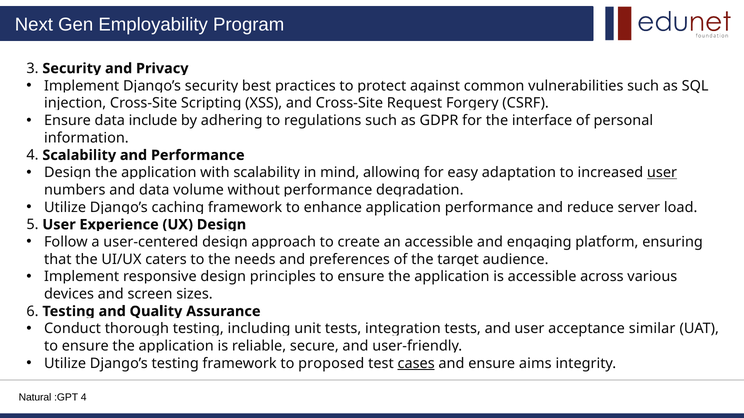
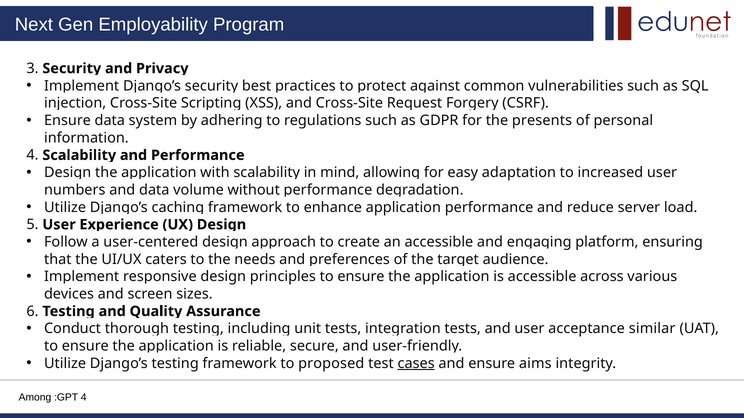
include: include -> system (153, 121)
interface: interface -> presents (542, 121)
user underline: present -> none (662, 173)
Natural: Natural -> Among (35, 398)
